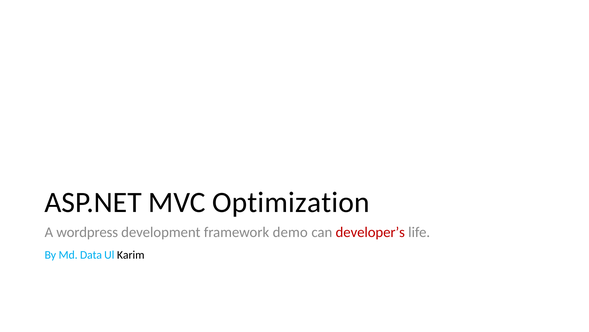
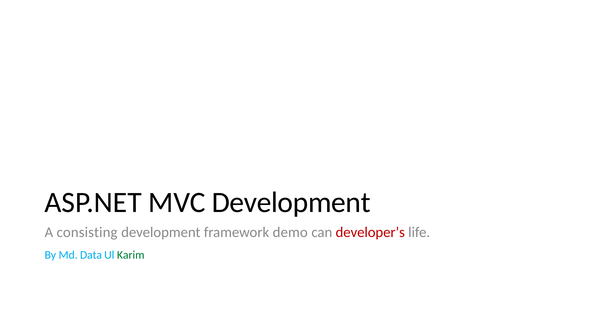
MVC Optimization: Optimization -> Development (291, 202)
wordpress: wordpress -> consisting (87, 232)
Karim colour: black -> green (131, 255)
